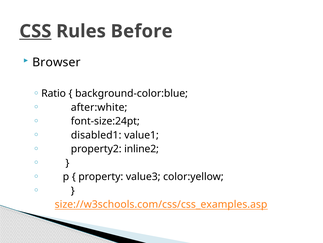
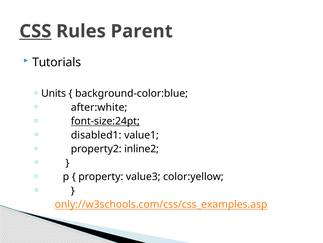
Before: Before -> Parent (142, 31)
Browser: Browser -> Tutorials (57, 62)
Ratio: Ratio -> Units (54, 93)
font-size:24pt underline: none -> present (105, 121)
size://w3schools.com/css/css_examples.asp: size://w3schools.com/css/css_examples.asp -> only://w3schools.com/css/css_examples.asp (161, 204)
